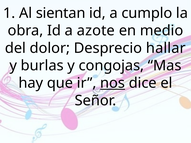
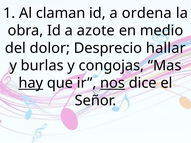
sientan: sientan -> claman (61, 13)
cumplo: cumplo -> ordena (147, 13)
hay underline: none -> present (31, 83)
